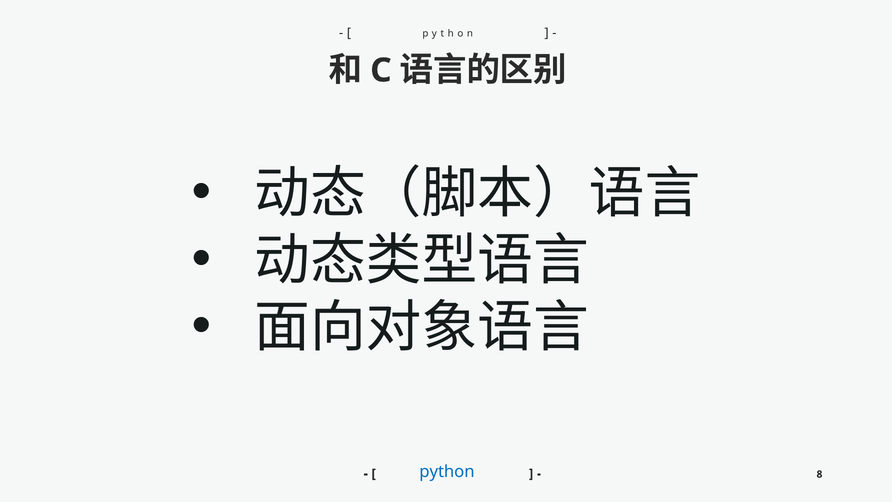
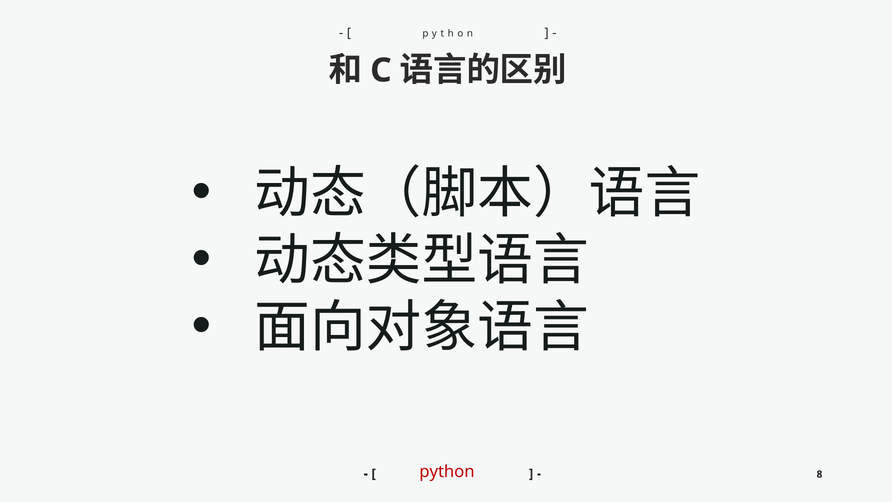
python colour: blue -> red (447, 471)
